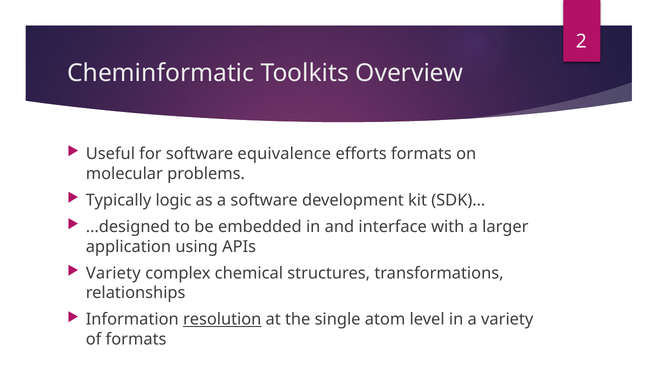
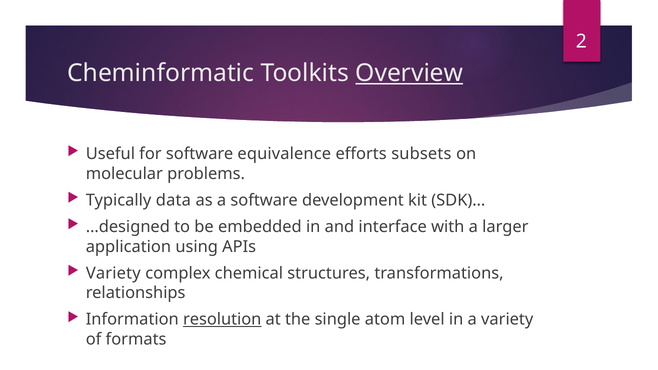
Overview underline: none -> present (409, 73)
efforts formats: formats -> subsets (421, 154)
logic: logic -> data (173, 200)
